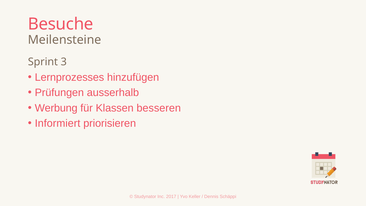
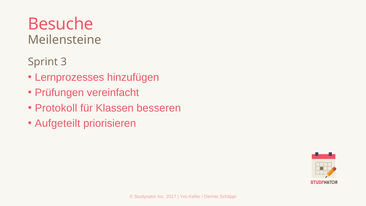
ausserhalb: ausserhalb -> vereinfacht (113, 93)
Werbung: Werbung -> Protokoll (56, 108)
Informiert: Informiert -> Aufgeteilt (58, 123)
